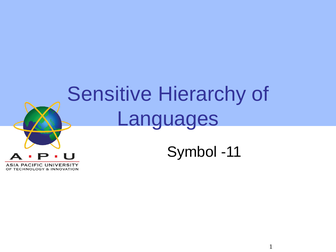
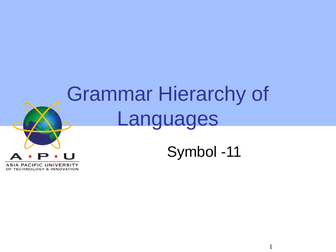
Sensitive: Sensitive -> Grammar (110, 94)
